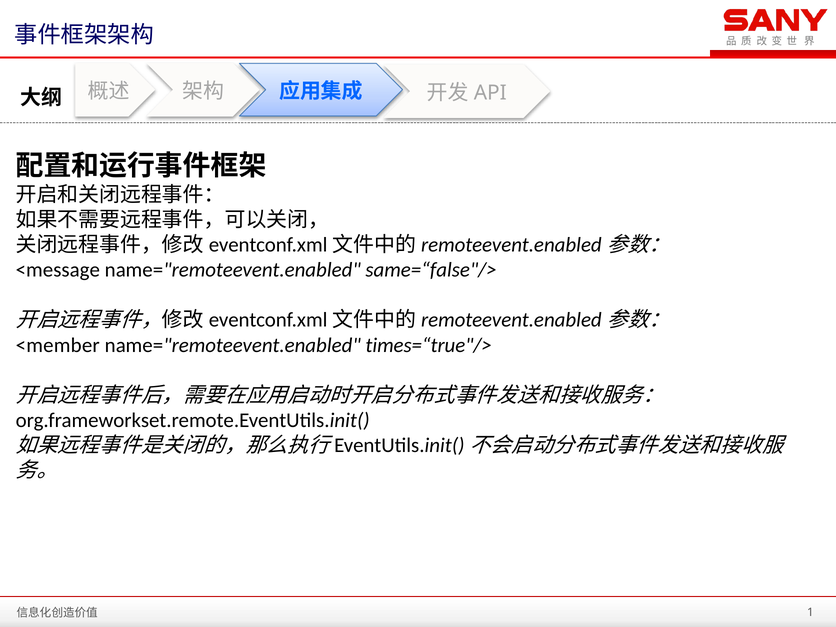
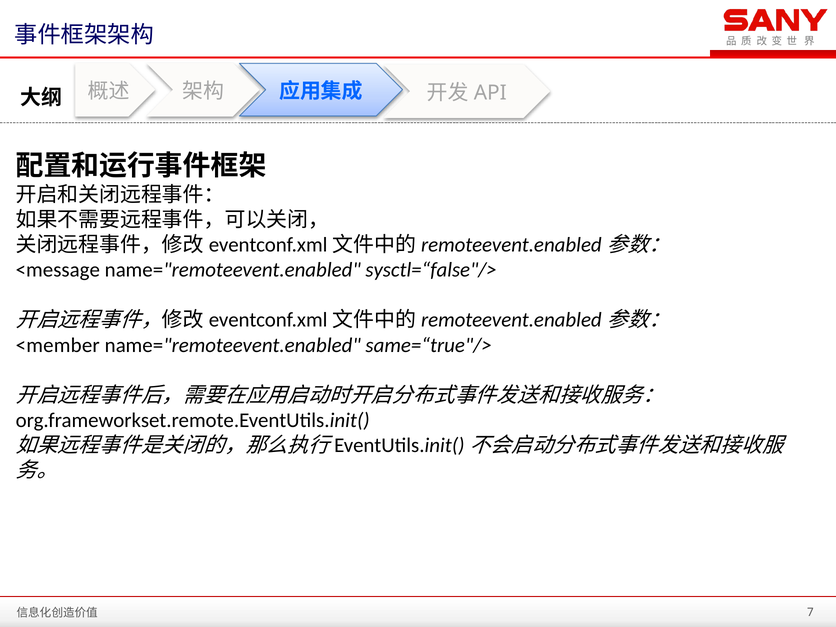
same=“false"/>: same=“false"/> -> sysctl=“false"/> (431, 270)
times=“true"/>: times=“true"/> -> same=“true"/> (429, 345)
1: 1 -> 7 (810, 612)
